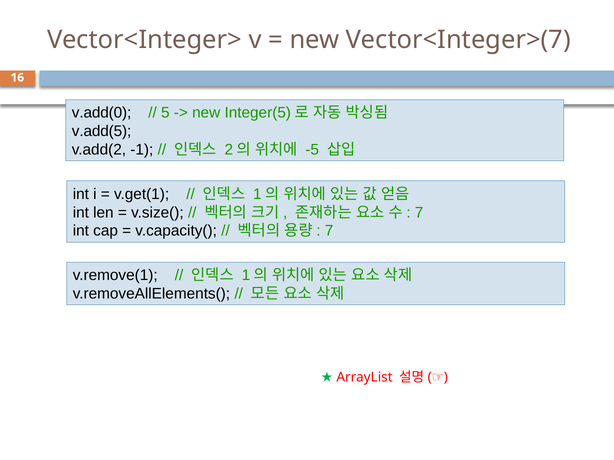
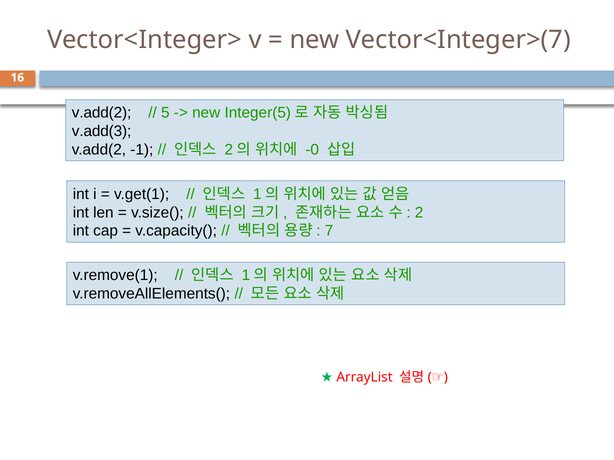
v.add(0: v.add(0 -> v.add(2 (102, 113)
v.add(5: v.add(5 -> v.add(3 (102, 131)
-5: -5 -> -0 (312, 150)
7: 7 -> 2 (419, 213)
